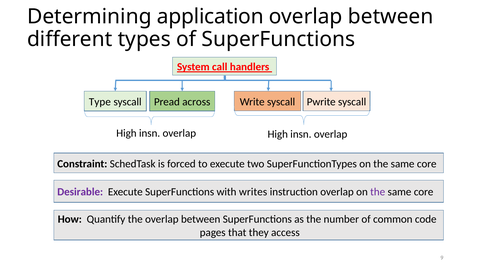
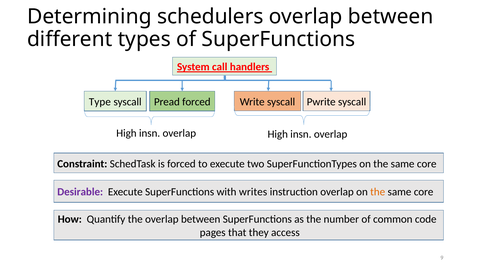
application: application -> schedulers (210, 17)
Pread across: across -> forced (196, 102)
the colour: purple -> orange (378, 192)
